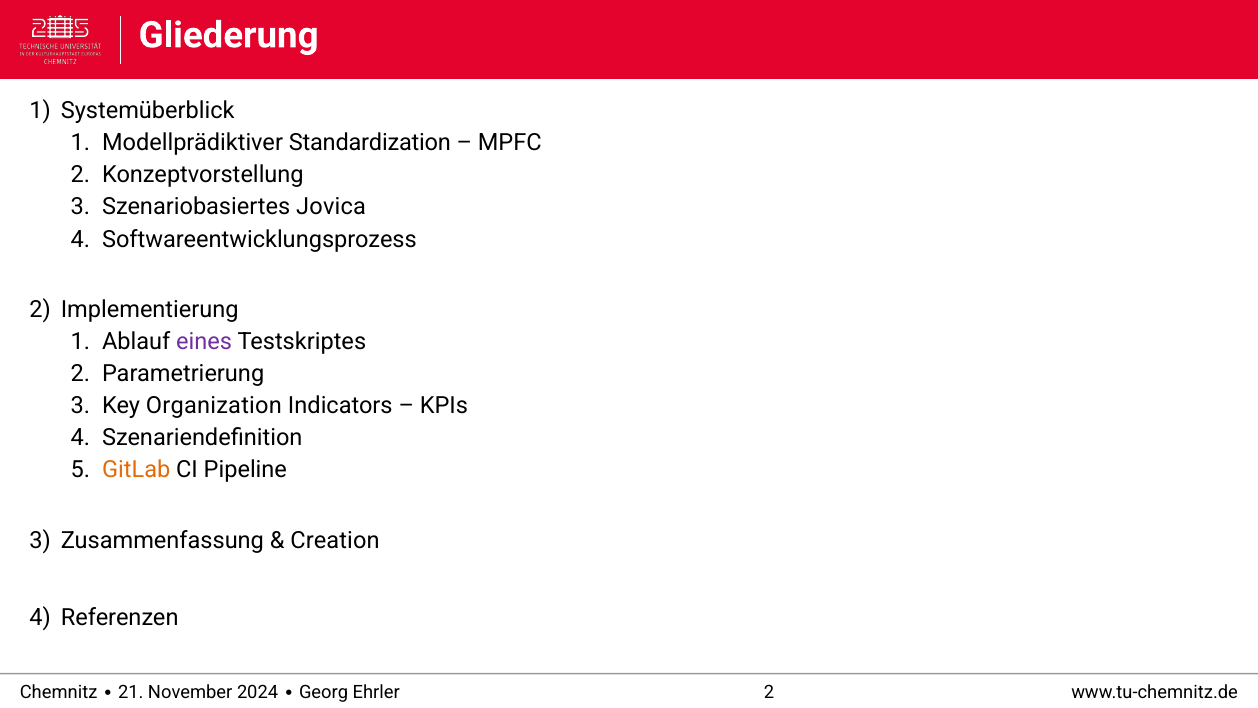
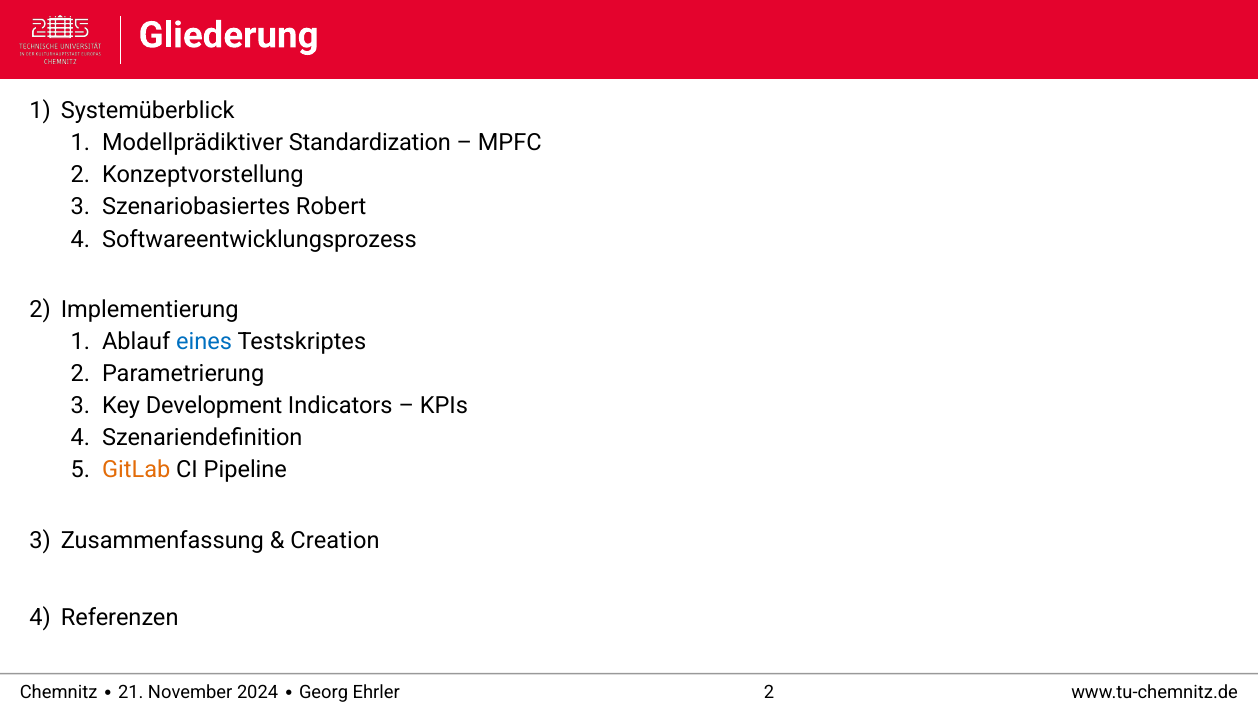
Jovica: Jovica -> Robert (331, 207)
eines colour: purple -> blue (204, 342)
Organization: Organization -> Development (214, 406)
